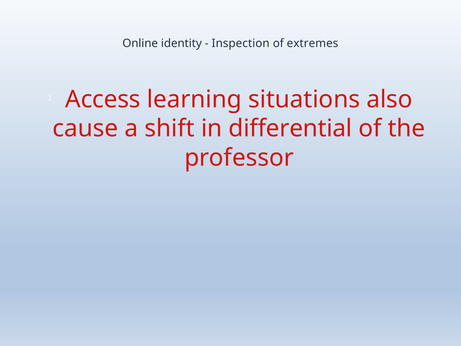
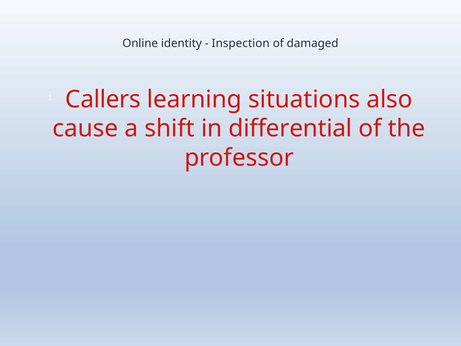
extremes: extremes -> damaged (313, 43)
Access: Access -> Callers (103, 99)
